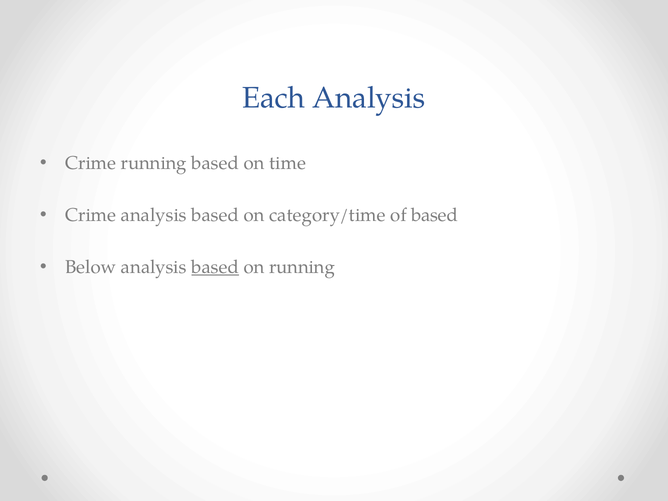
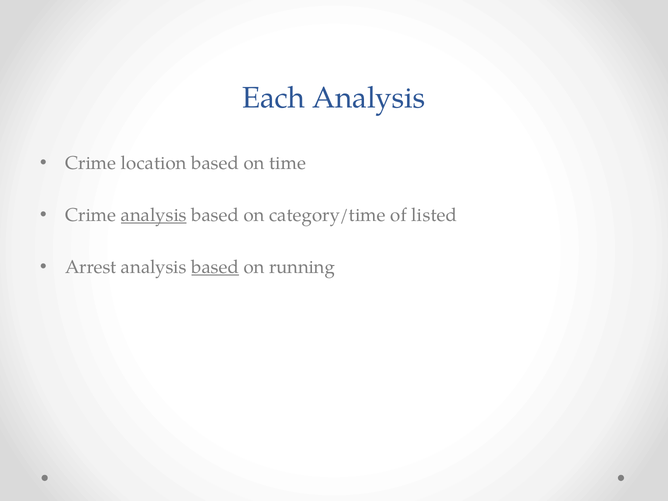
Crime running: running -> location (154, 163)
analysis underline: none -> present (154, 215)
of based: based -> listed (434, 215)
Below: Below -> Arrest (91, 267)
